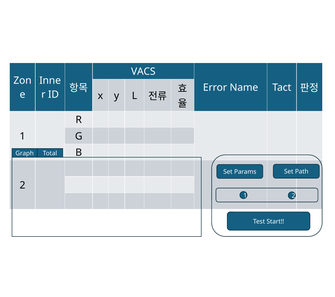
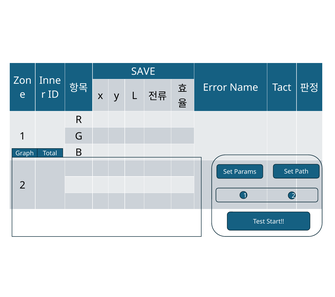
VACS: VACS -> SAVE (143, 71)
